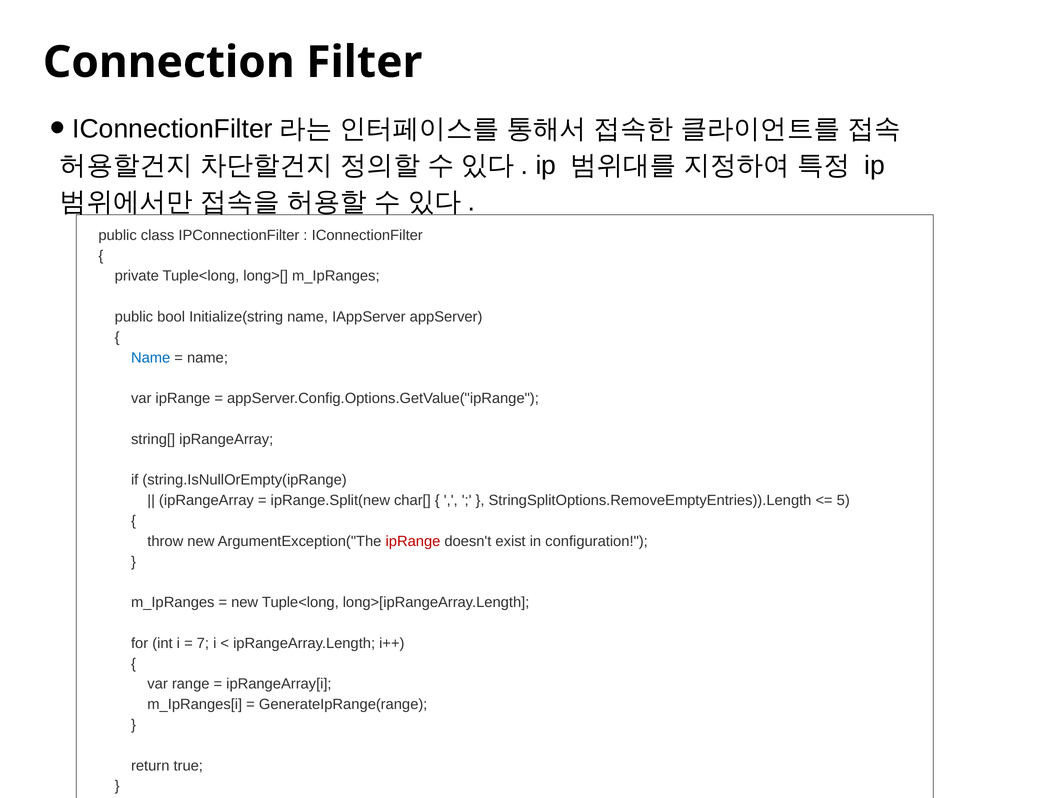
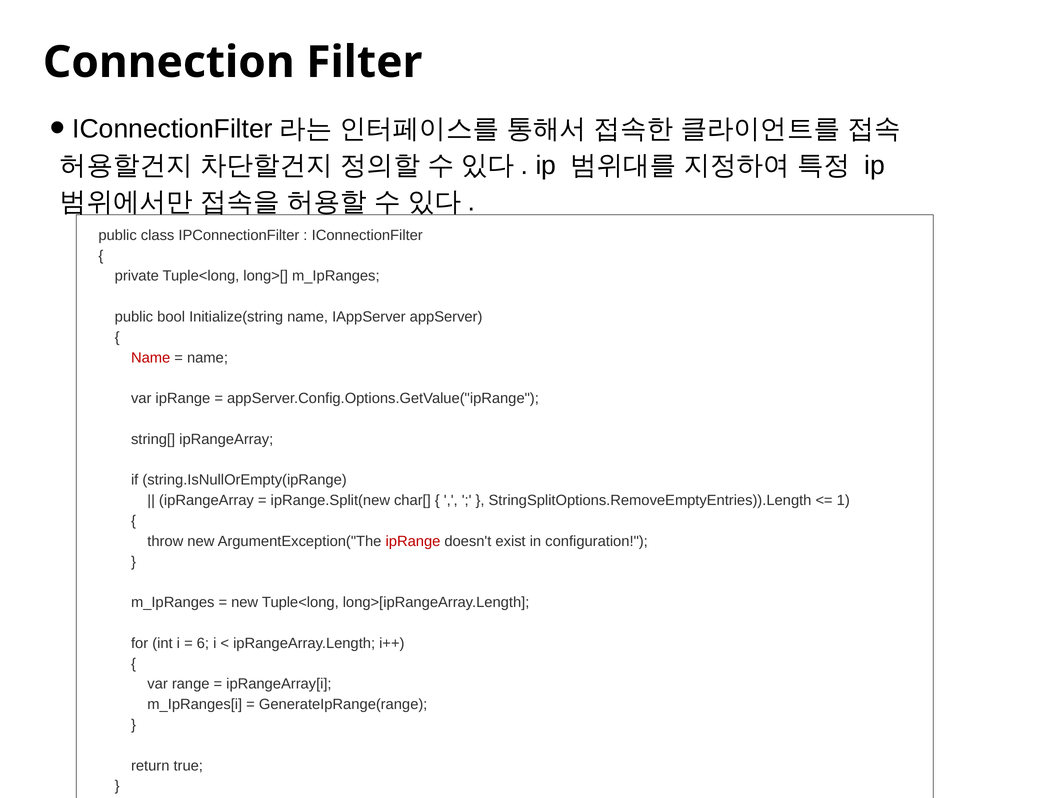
Name colour: blue -> red (151, 357)
5: 5 -> 1 (843, 500)
7: 7 -> 6 (203, 643)
